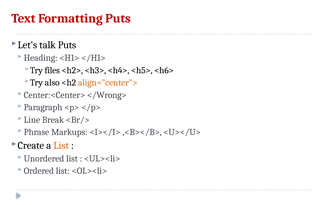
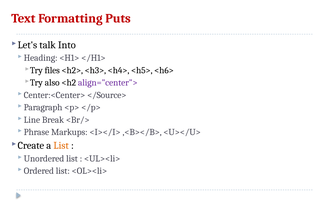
talk Puts: Puts -> Into (67, 45)
align="center"> colour: orange -> purple (108, 83)
</Wrong>: </Wrong> -> </Source> (107, 95)
